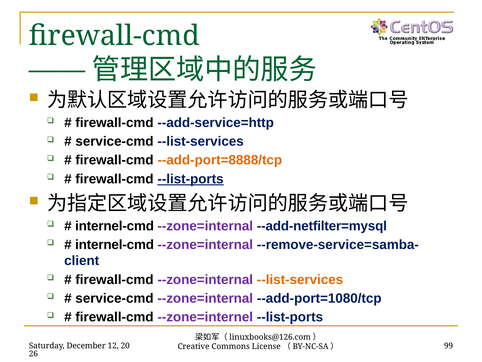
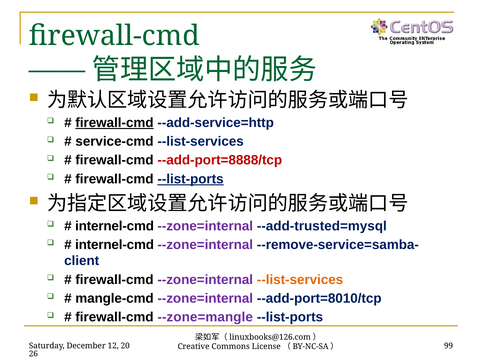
firewall-cmd underline: none -> present (114, 123)
--add-port=8888/tcp colour: orange -> red (220, 160)
--add-netfilter=mysql: --add-netfilter=mysql -> --add-trusted=mysql (322, 226)
service-cmd: service-cmd -> mangle-cmd (115, 298)
--add-port=1080/tcp: --add-port=1080/tcp -> --add-port=8010/tcp (319, 298)
--zone=internel: --zone=internel -> --zone=mangle (205, 317)
